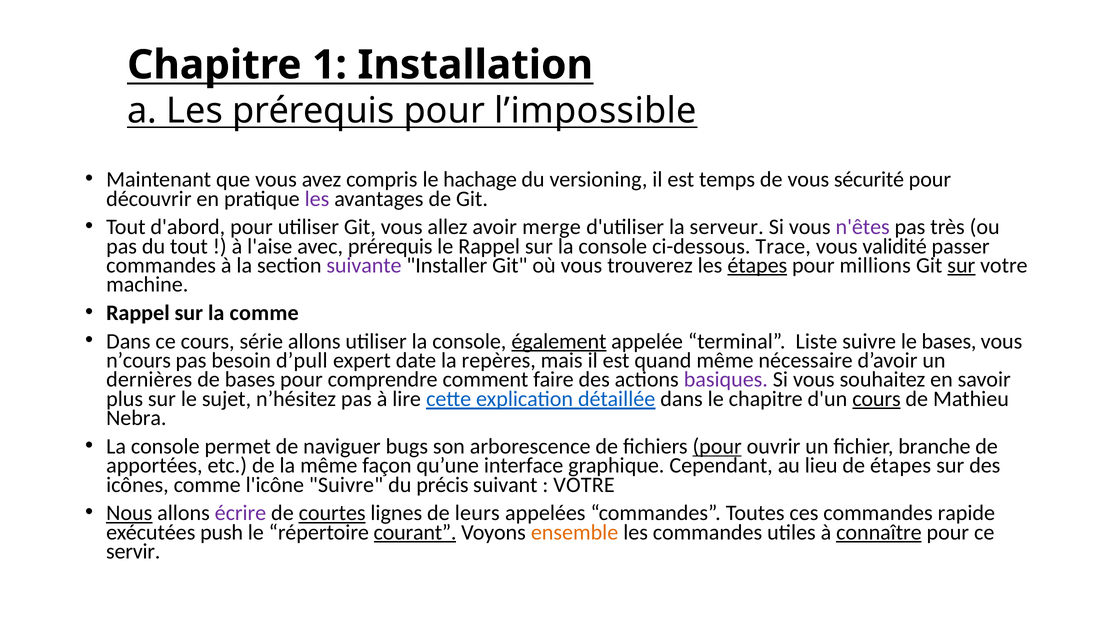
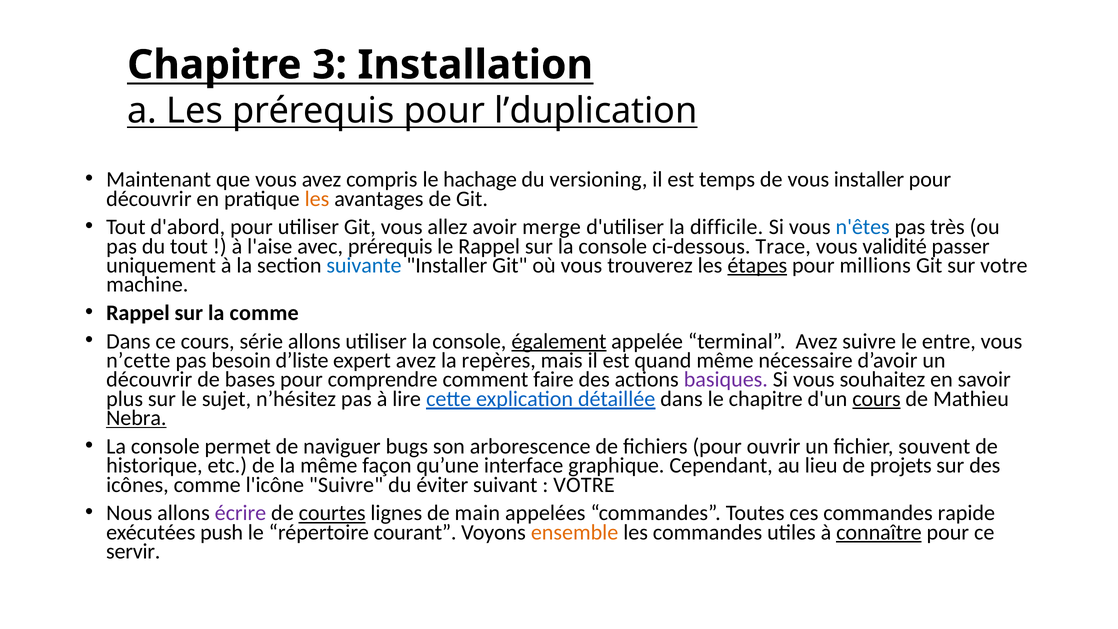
1: 1 -> 3 (330, 65)
l’impossible: l’impossible -> l’duplication (596, 111)
vous sécurité: sécurité -> installer (869, 180)
les colour: purple -> orange (317, 199)
serveur: serveur -> difficile (727, 227)
n'êtes colour: purple -> blue (863, 227)
commandes: commandes -> uniquement (161, 265)
suivante colour: purple -> blue (364, 265)
sur underline: present -> none (961, 265)
terminal Liste: Liste -> Avez (817, 341)
le bases: bases -> entre (949, 341)
n’cours: n’cours -> n’cette (138, 360)
d’pull: d’pull -> d’liste (302, 360)
expert date: date -> avez (416, 360)
dernières: dernières -> découvrir (149, 380)
Nebra underline: none -> present (136, 418)
pour underline: present -> none (717, 446)
branche: branche -> souvent (934, 446)
apportées: apportées -> historique (154, 465)
de étapes: étapes -> projets (901, 465)
précis: précis -> éviter (442, 485)
Nous underline: present -> none (129, 513)
leurs: leurs -> main (477, 513)
courant underline: present -> none (415, 532)
